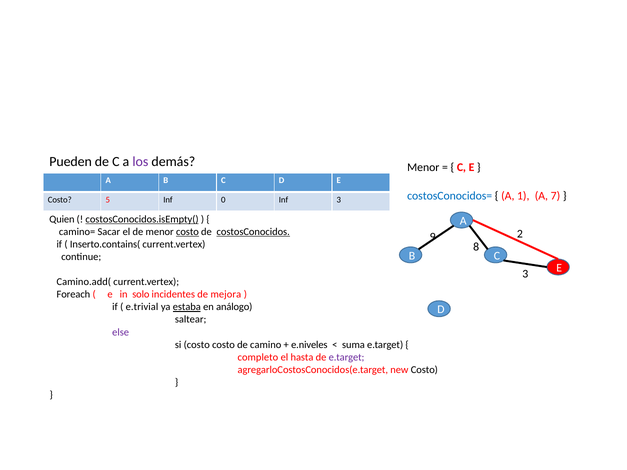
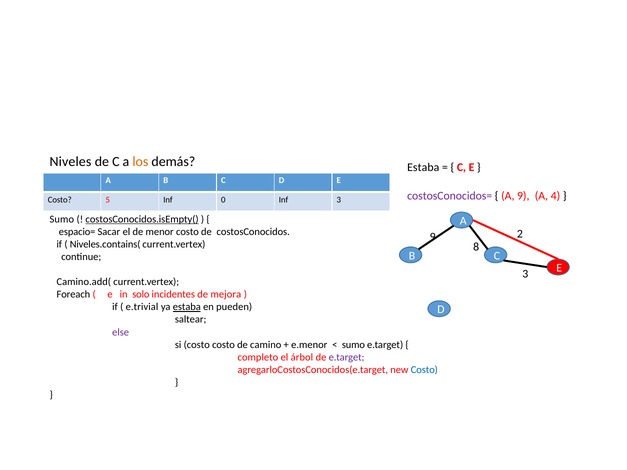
Pueden: Pueden -> Niveles (70, 162)
los colour: purple -> orange (140, 162)
Menor: Menor -> Estaba (423, 168)
costosConocidos= colour: blue -> purple (450, 196)
A 1: 1 -> 9 (523, 196)
7: 7 -> 4 (555, 196)
Quien: Quien -> Sumo (62, 219)
camino=: camino= -> espacio= (77, 232)
costo underline: present -> none (187, 232)
costosConocidos underline: present -> none (253, 232)
Inserto.contains(: Inserto.contains( -> Niveles.contains( (105, 244)
análogo: análogo -> pueden (234, 307)
e.niveles: e.niveles -> e.menor (309, 345)
suma: suma -> sumo (353, 345)
hasta: hasta -> árbol (302, 357)
Costo colour: black -> blue (424, 370)
